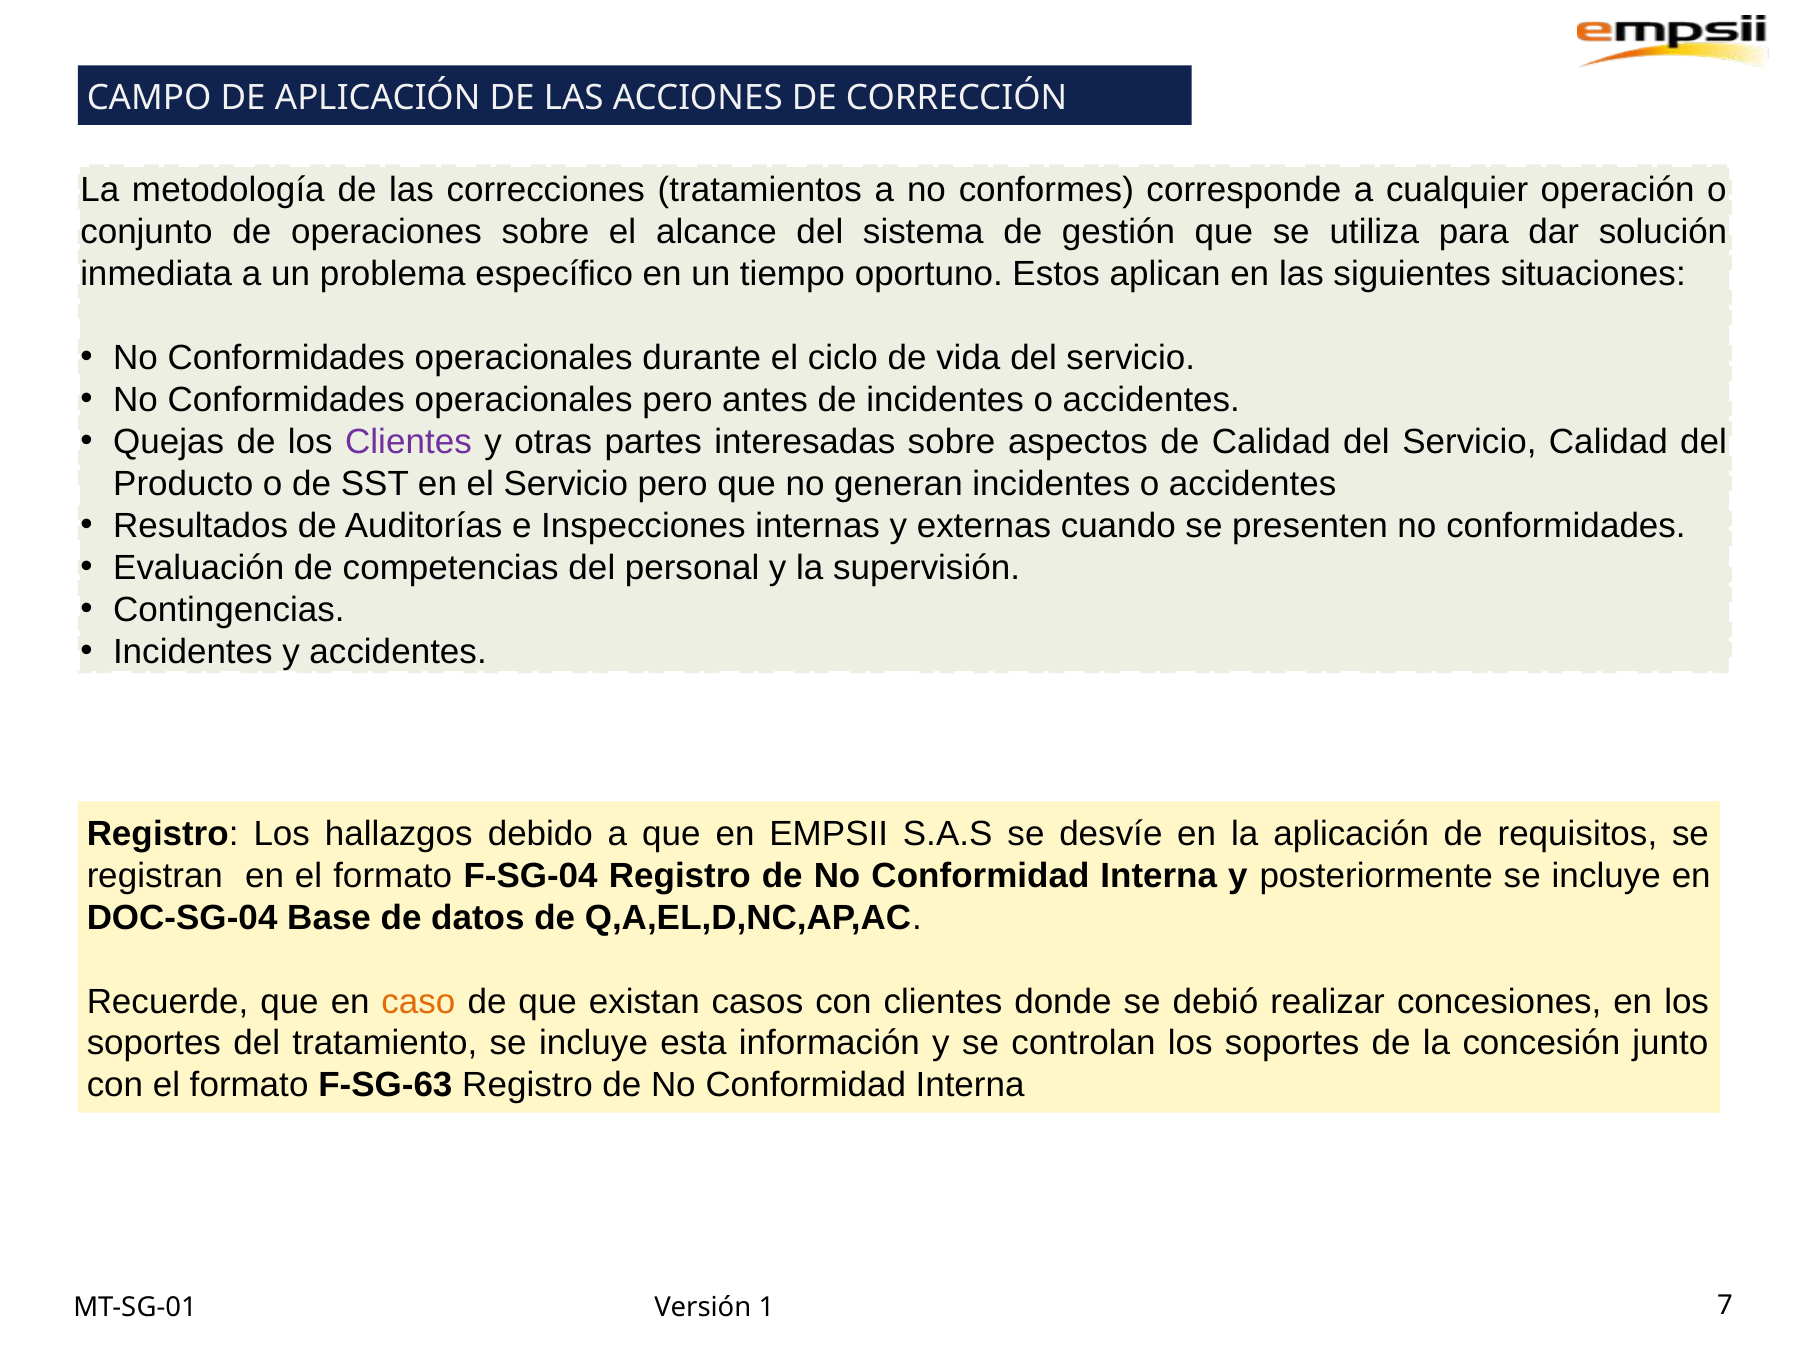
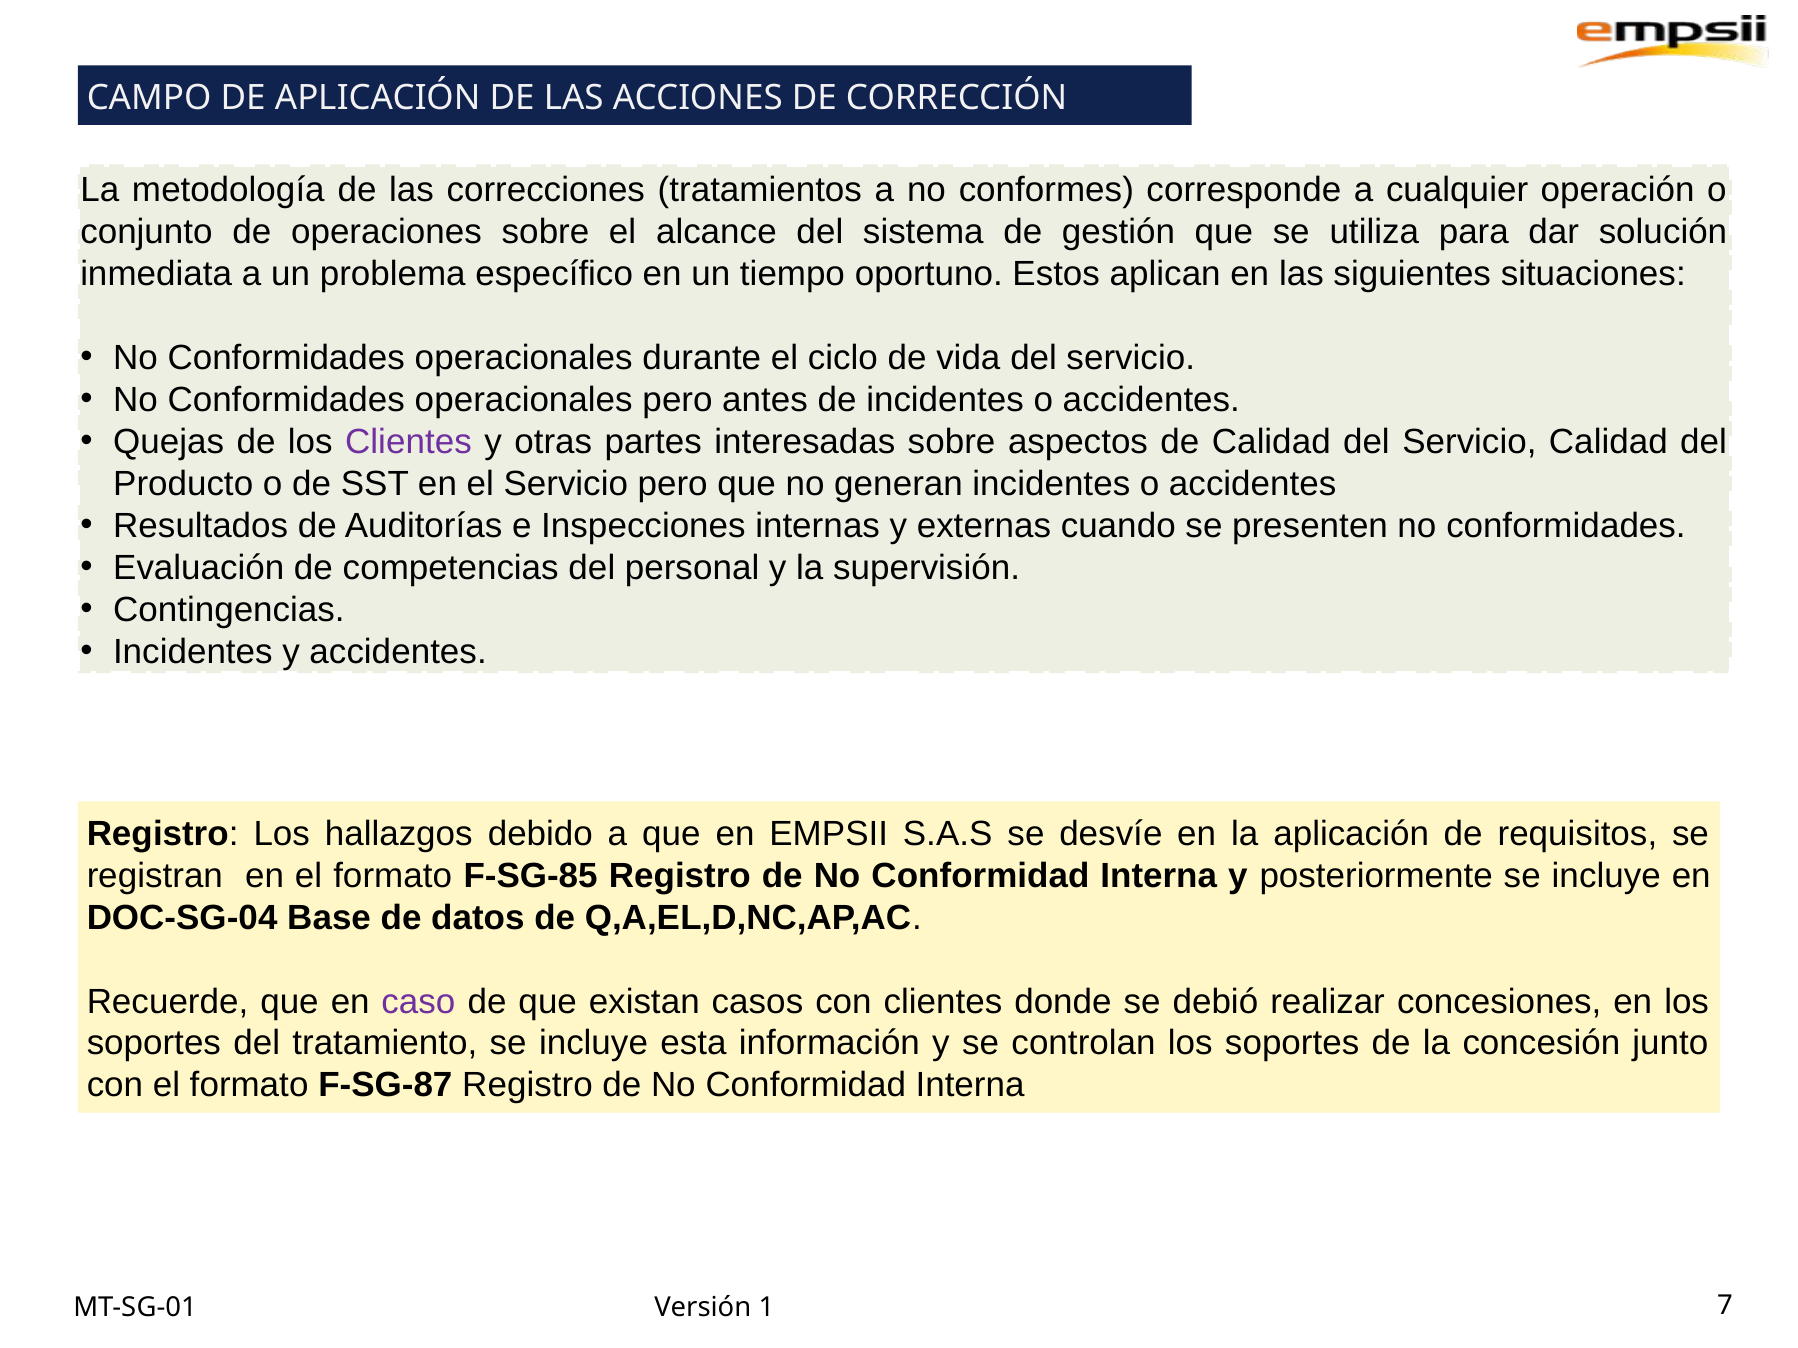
F-SG-04: F-SG-04 -> F-SG-85 (531, 876)
caso colour: orange -> purple (418, 1002)
F-SG-63: F-SG-63 -> F-SG-87 (385, 1086)
